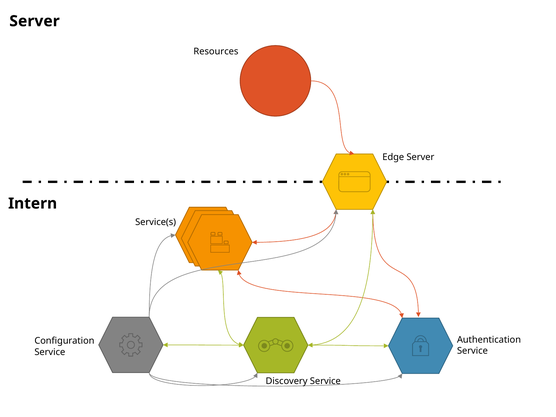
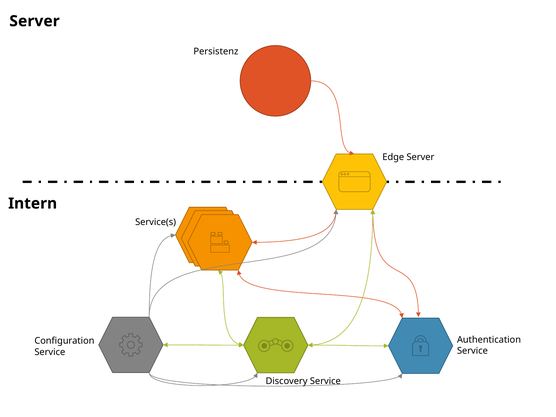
Resources: Resources -> Persistenz (216, 51)
